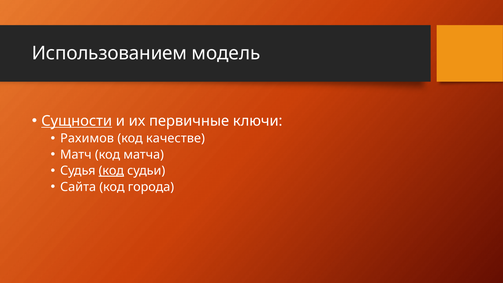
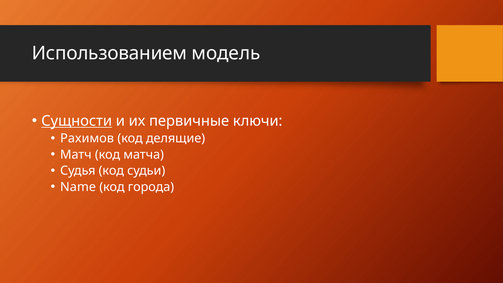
качестве: качестве -> делящие (176, 138)
код underline: present -> none (111, 171)
Сайта: Сайта -> Name (78, 187)
